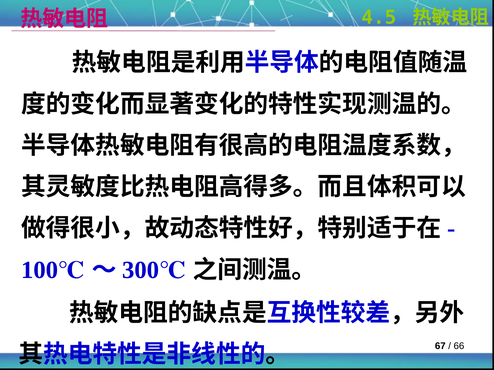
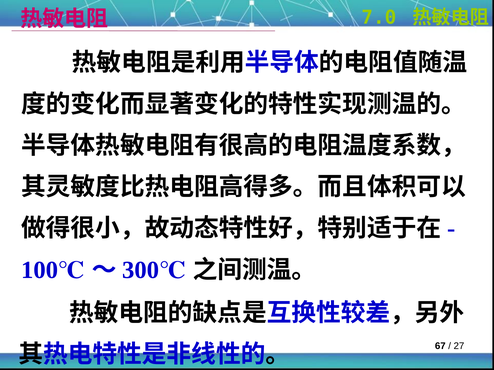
4.5: 4.5 -> 7.0 (379, 18)
66: 66 -> 27 (459, 346)
